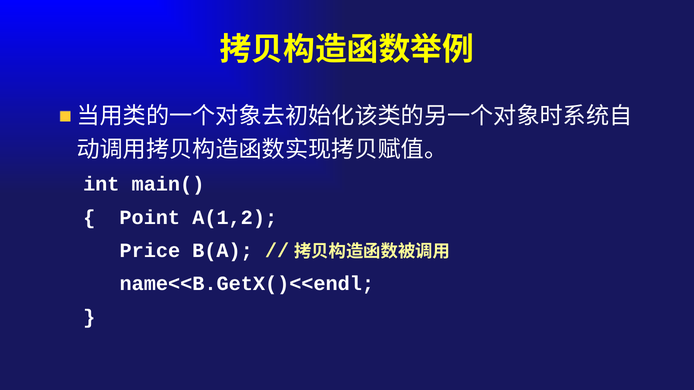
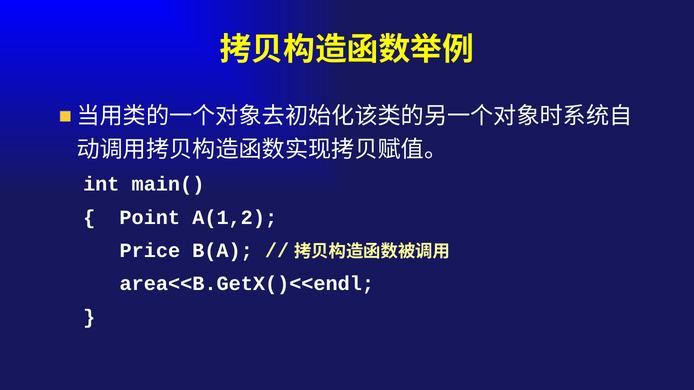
name<<B.GetX()<<endl: name<<B.GetX()<<endl -> area<<B.GetX()<<endl (247, 284)
